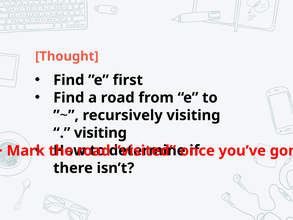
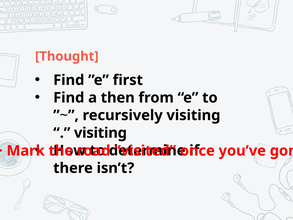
a road: road -> then (118, 98)
